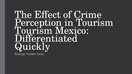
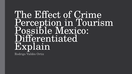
Tourism: Tourism -> Possible (33, 31)
Quickly: Quickly -> Explain (32, 47)
